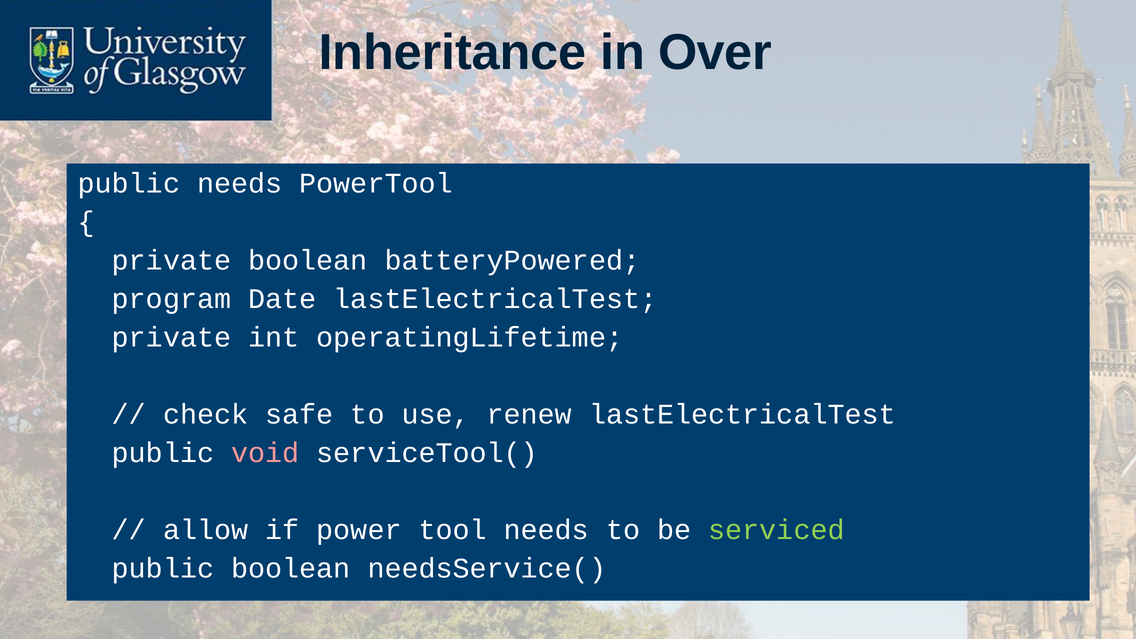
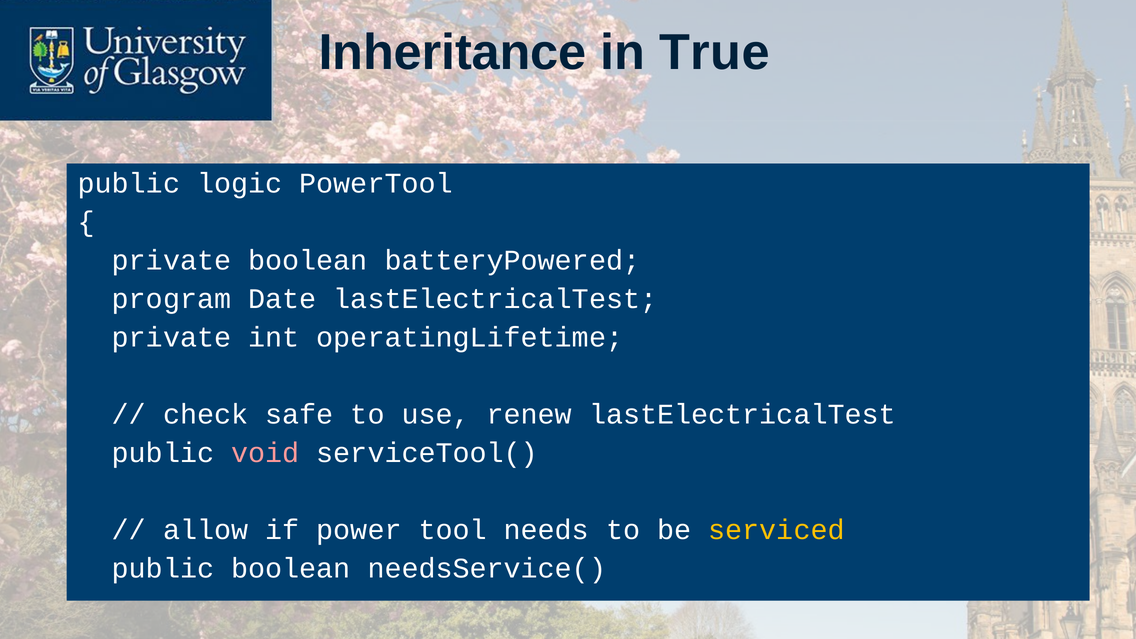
Over: Over -> True (714, 52)
public needs: needs -> logic (240, 183)
serviced colour: light green -> yellow (776, 530)
